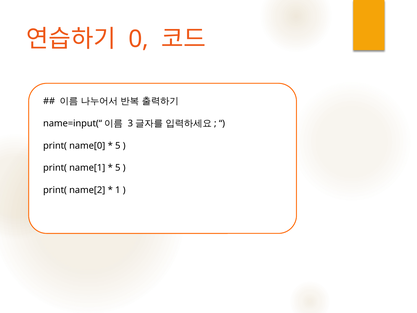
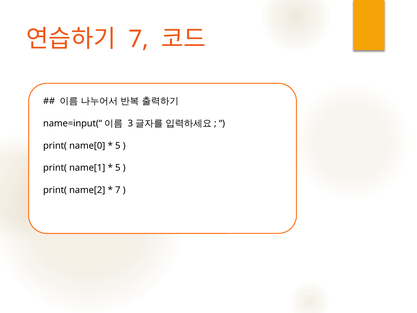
0: 0 -> 7 (139, 39)
1: 1 -> 7 (118, 190)
